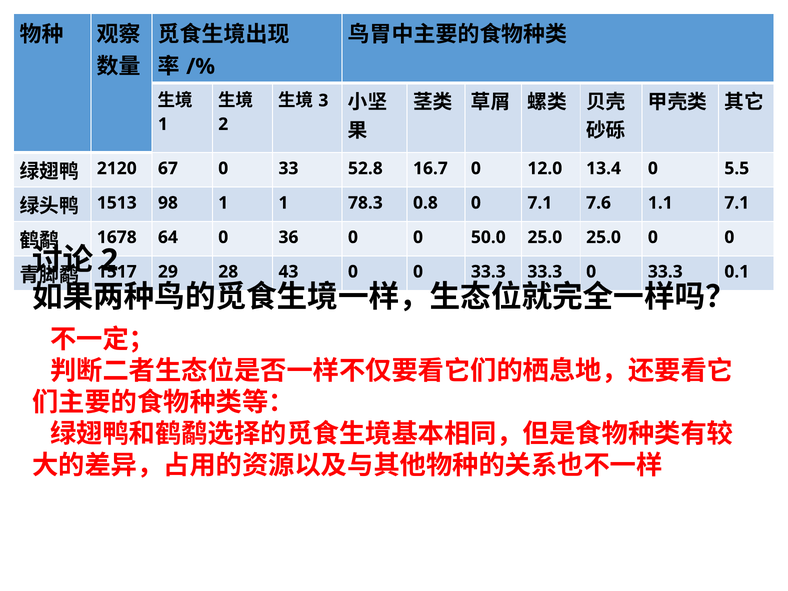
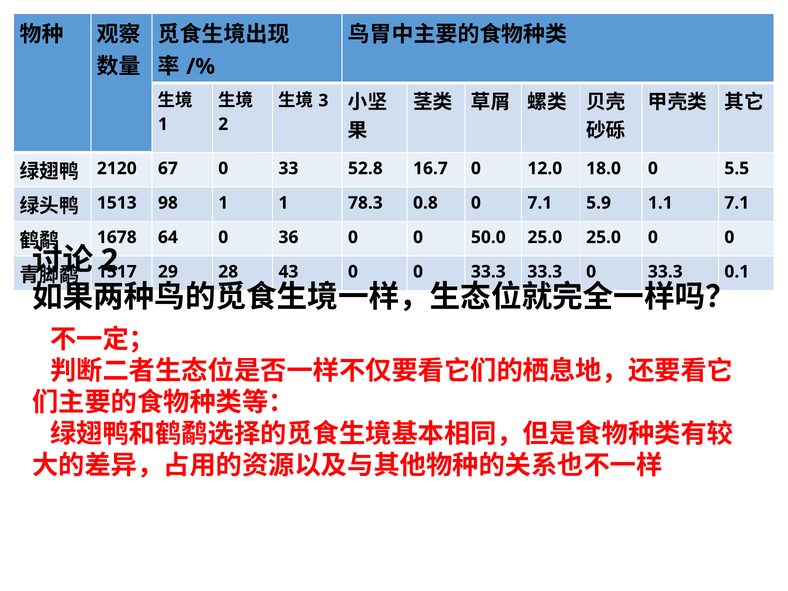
13.4: 13.4 -> 18.0 (604, 168)
7.6: 7.6 -> 5.9 (599, 203)
